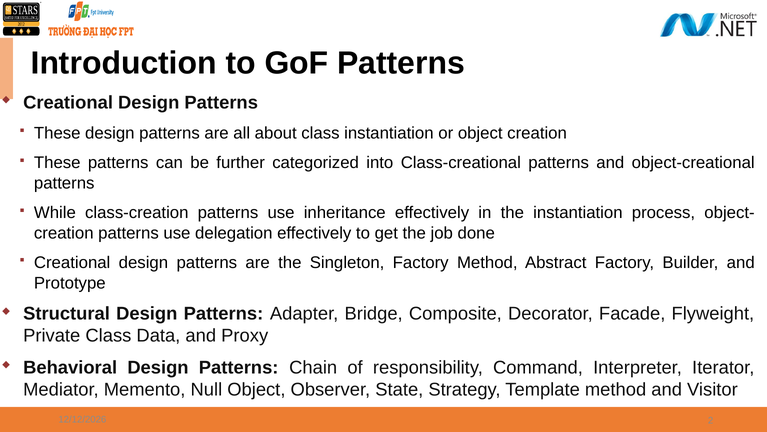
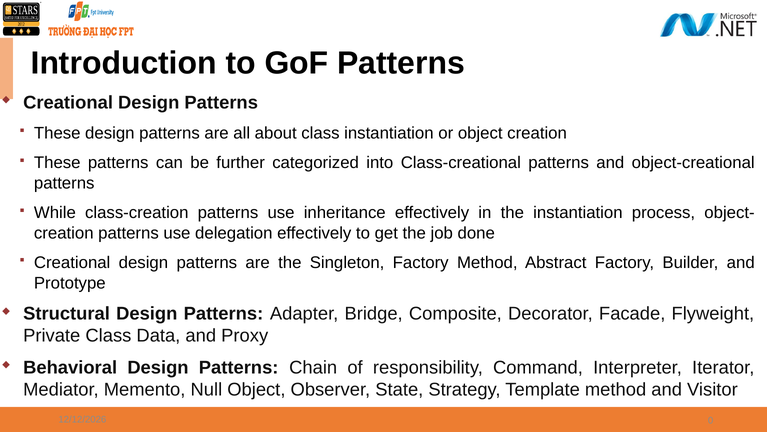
2: 2 -> 0 (711, 420)
